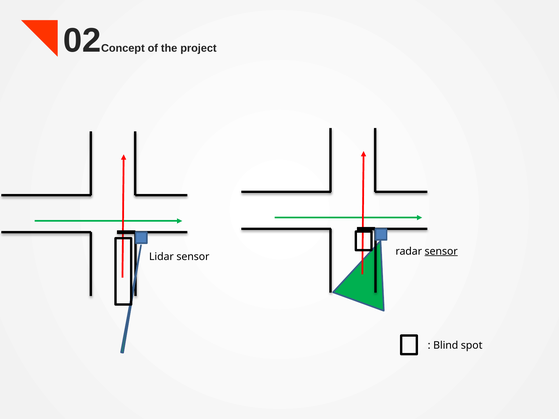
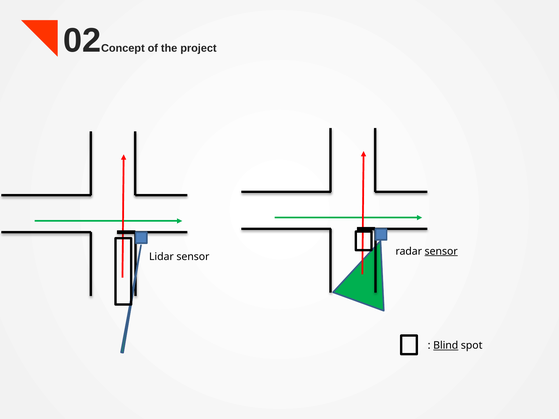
Blind underline: none -> present (446, 346)
